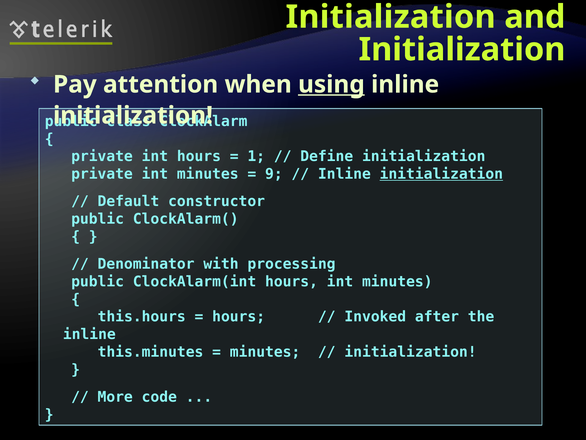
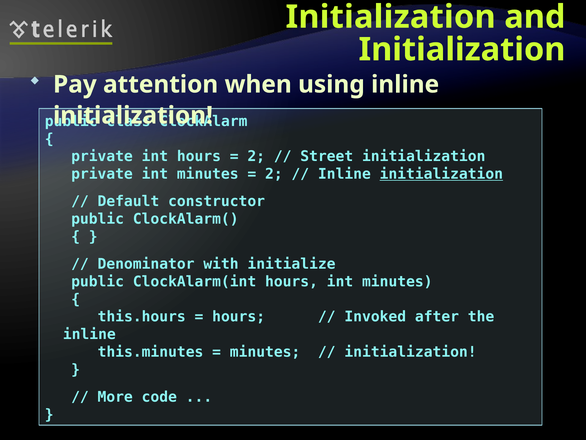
using underline: present -> none (331, 84)
1: 1 -> 2 (256, 156)
Define: Define -> Street (327, 156)
9: 9 -> 2 (274, 174)
processing: processing -> initialize (291, 264)
